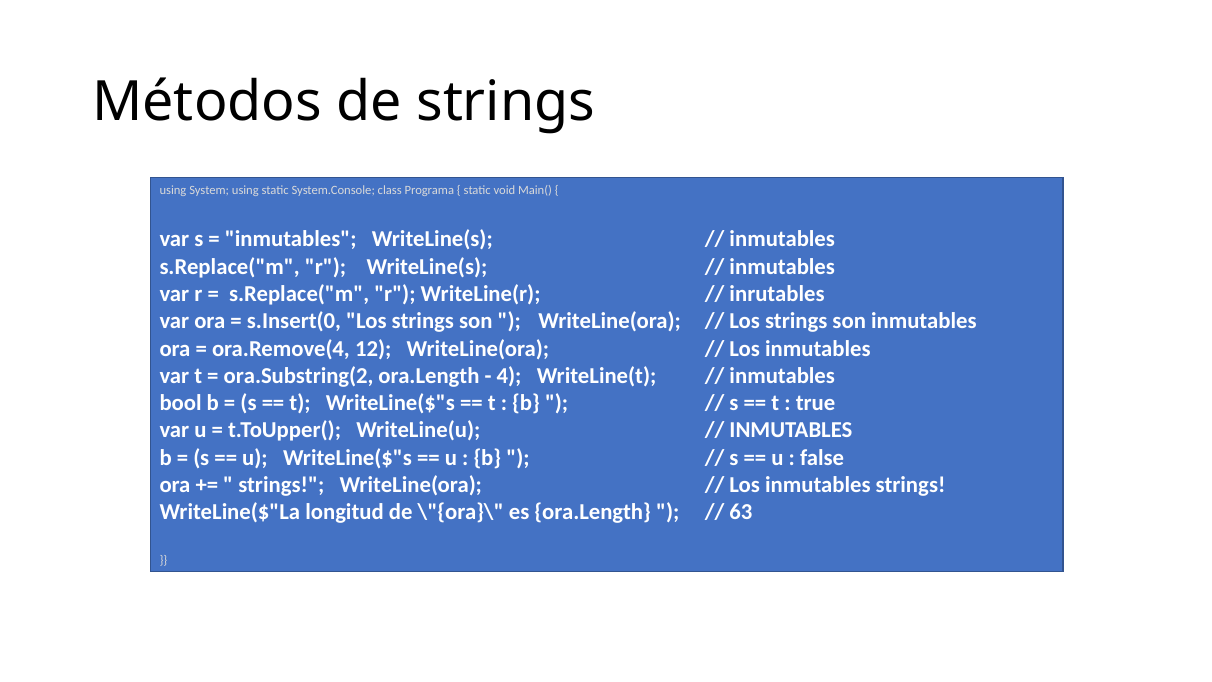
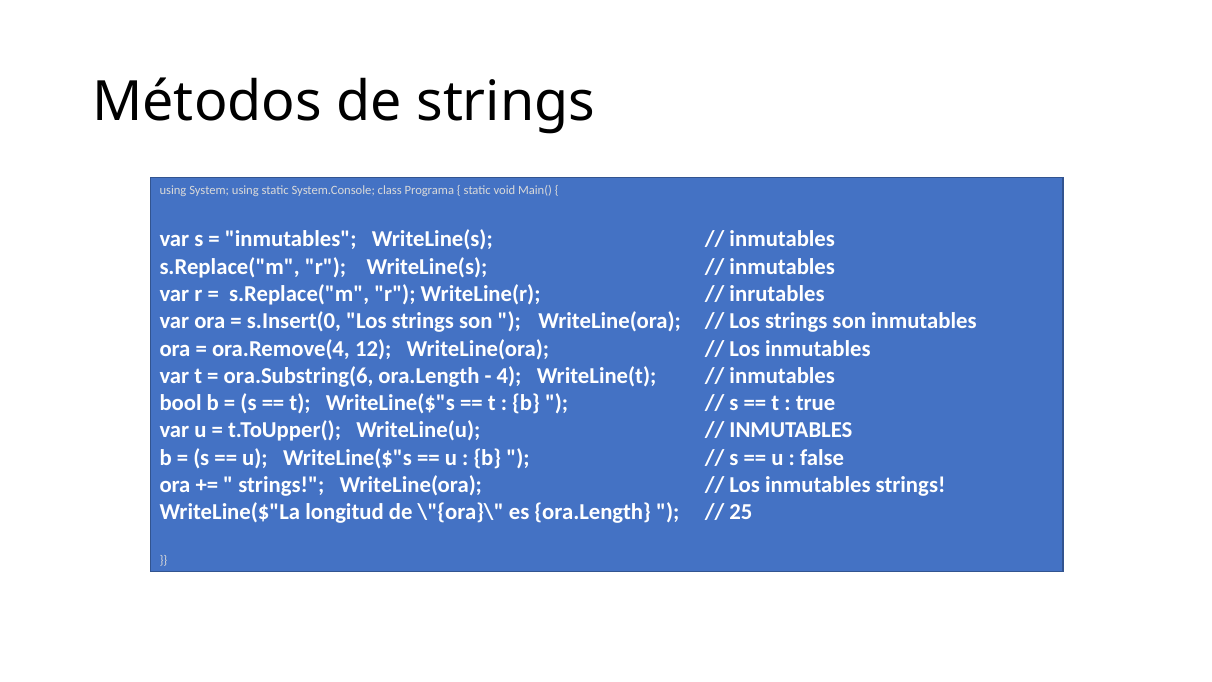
ora.Substring(2: ora.Substring(2 -> ora.Substring(6 (299, 376)
63: 63 -> 25 (741, 512)
